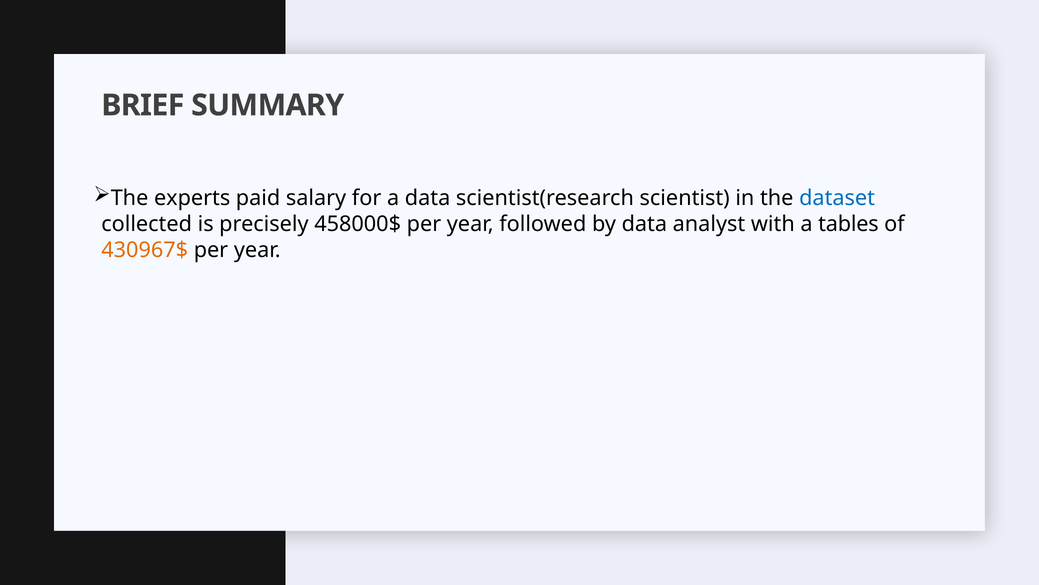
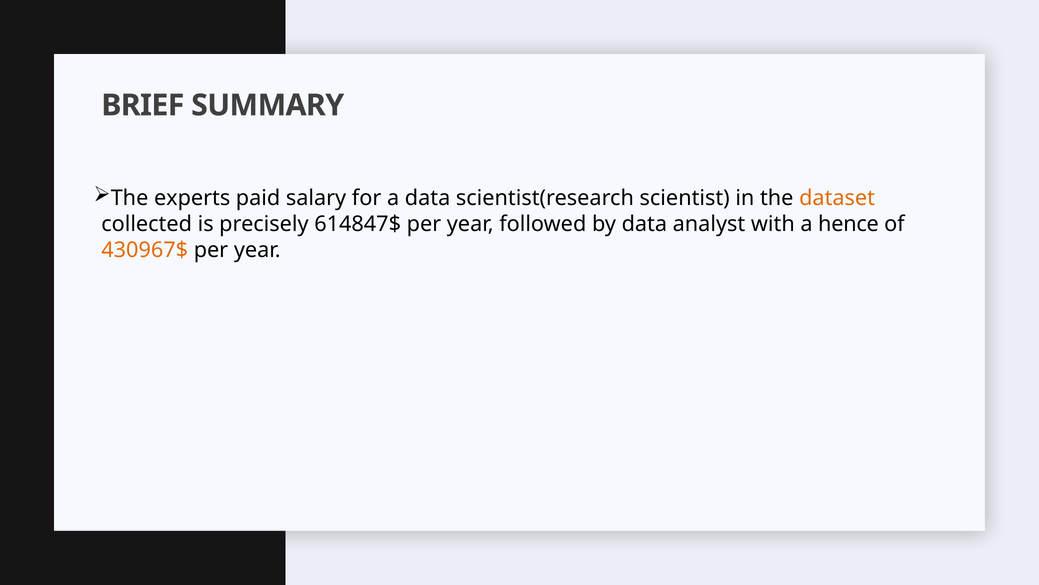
dataset colour: blue -> orange (837, 198)
458000$: 458000$ -> 614847$ (358, 224)
tables: tables -> hence (848, 224)
